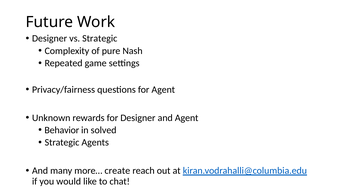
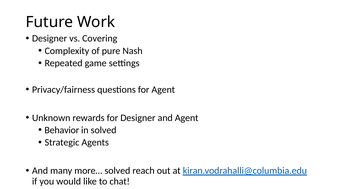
vs Strategic: Strategic -> Covering (100, 39)
more… create: create -> solved (117, 171)
